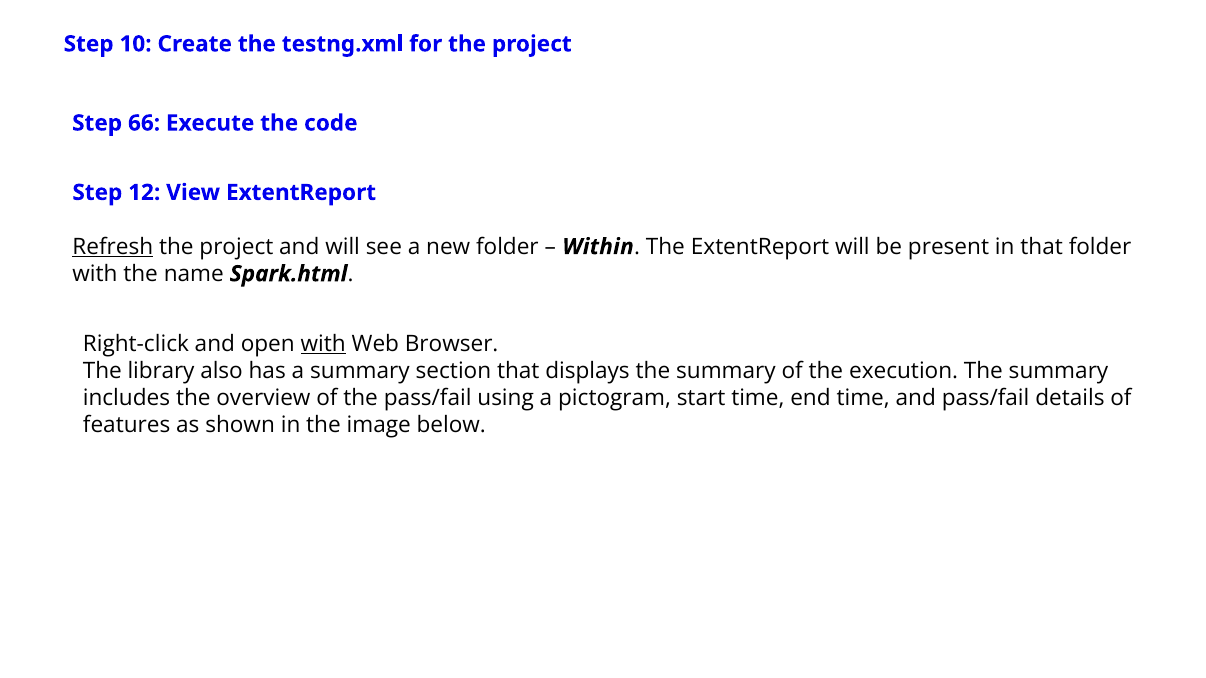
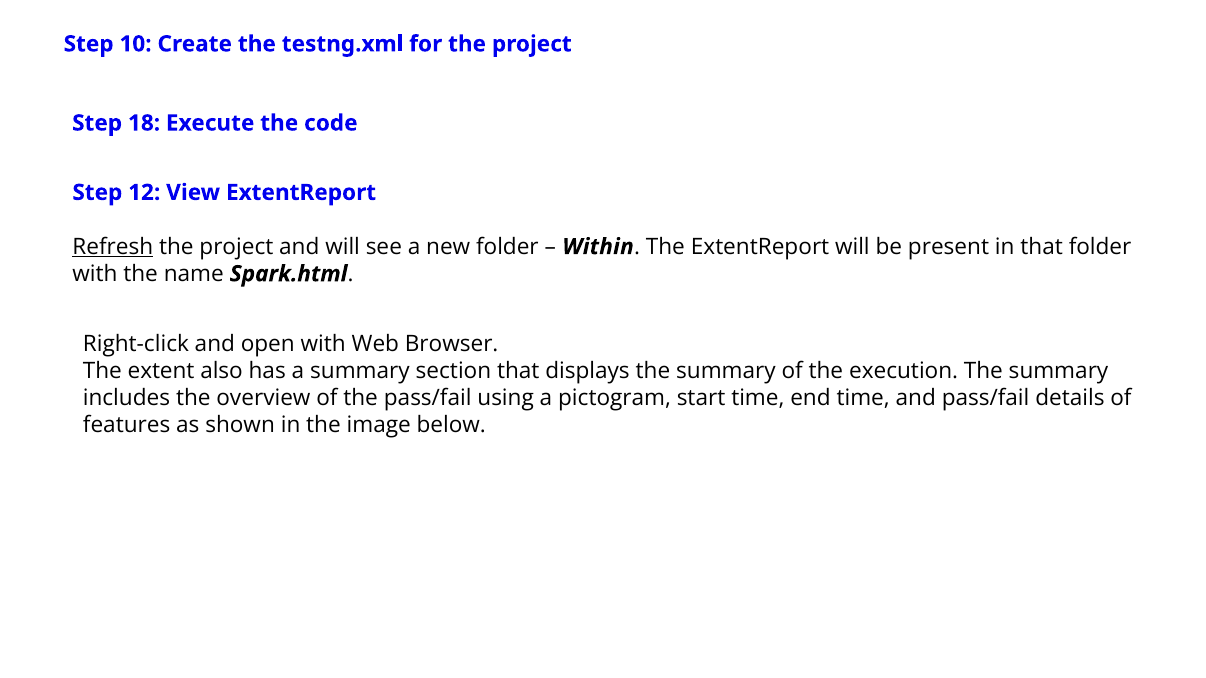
66: 66 -> 18 (144, 123)
with underline: present -> none (323, 344)
library: library -> extent (161, 371)
